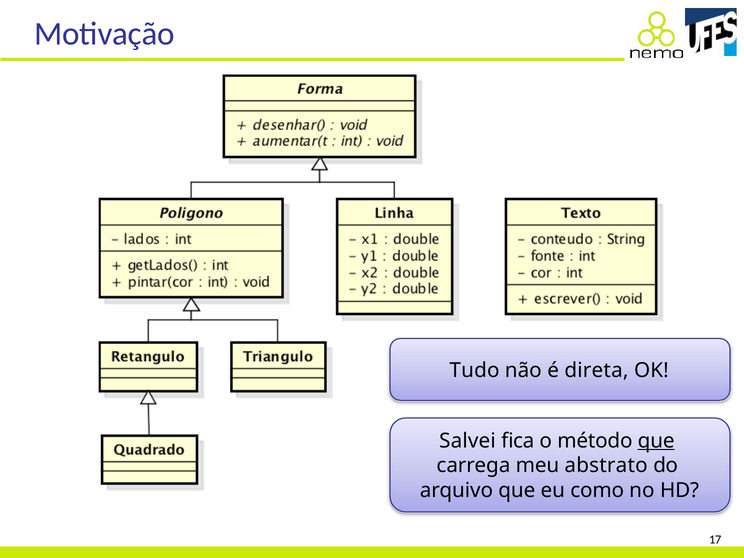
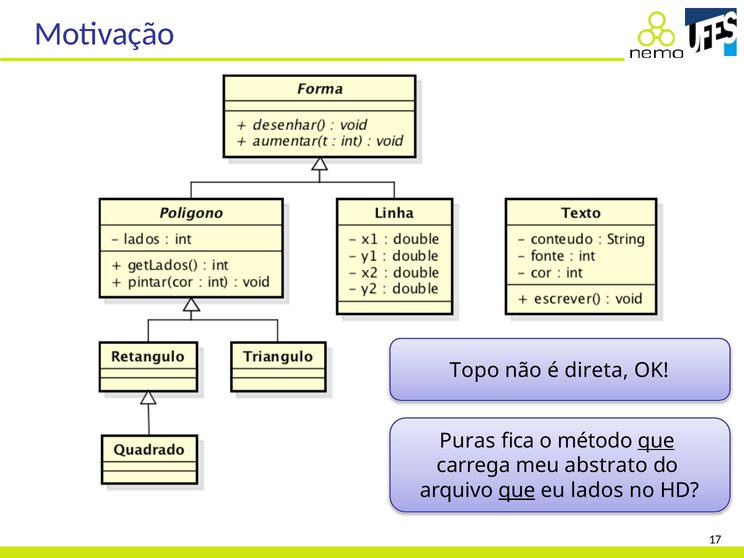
Tudo: Tudo -> Topo (475, 370)
Salvei: Salvei -> Puras (467, 441)
que underline: none -> present (517, 490)
como: como -> lados (597, 490)
